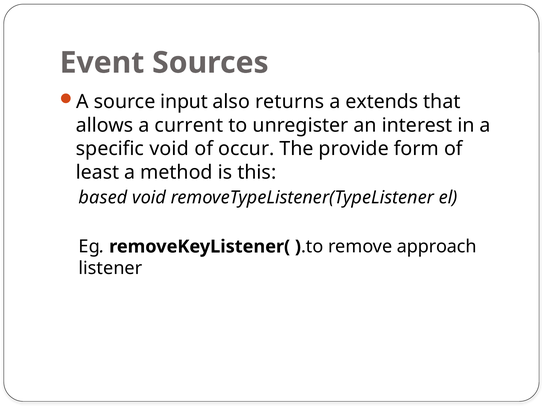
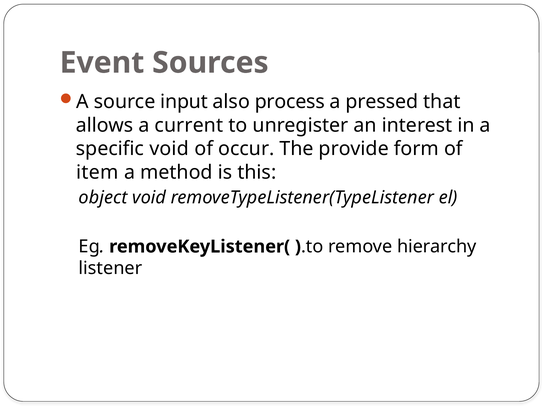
returns: returns -> process (290, 102)
extends: extends -> pressed (382, 102)
least: least -> item (97, 172)
based: based -> object (103, 198)
approach: approach -> hierarchy (437, 247)
